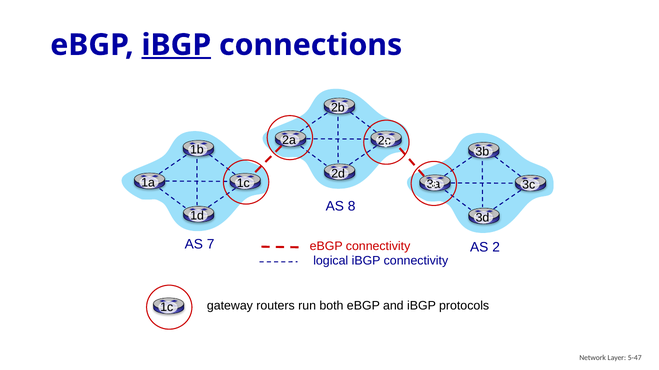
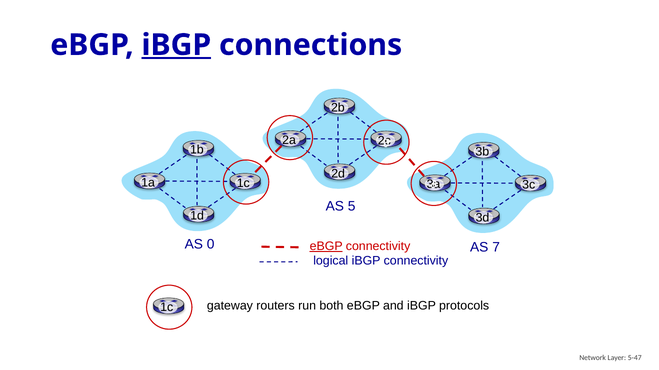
8: 8 -> 5 (352, 207)
7: 7 -> 0 (211, 244)
eBGP underline: none -> present (326, 247)
2: 2 -> 7 (496, 248)
